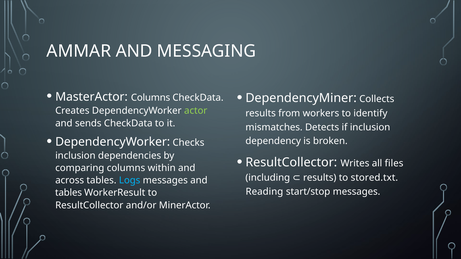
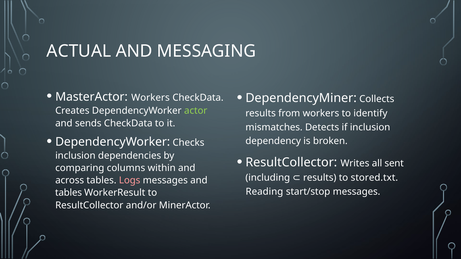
AMMAR: AMMAR -> ACTUAL (79, 51)
MasterActor Columns: Columns -> Workers (150, 98)
files: files -> sent (394, 163)
Logs colour: light blue -> pink (130, 181)
